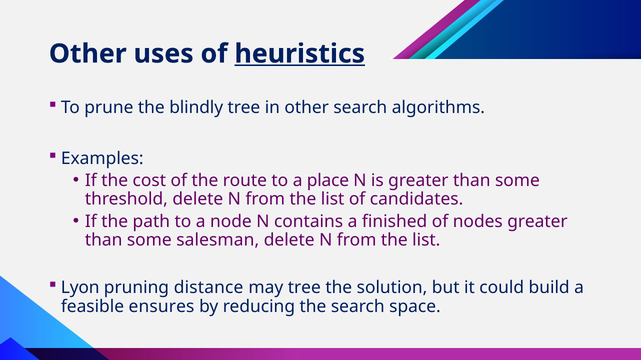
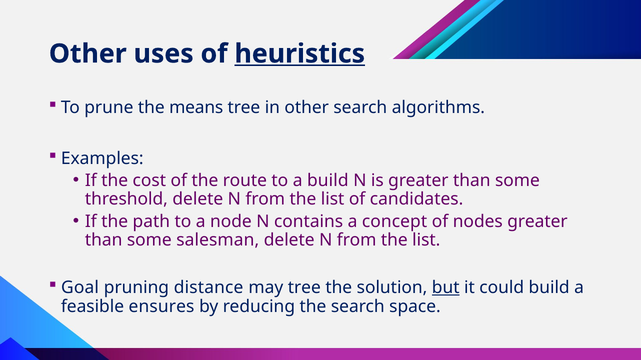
blindly: blindly -> means (196, 108)
a place: place -> build (328, 181)
finished: finished -> concept (395, 222)
Lyon: Lyon -> Goal (80, 288)
but underline: none -> present (446, 288)
